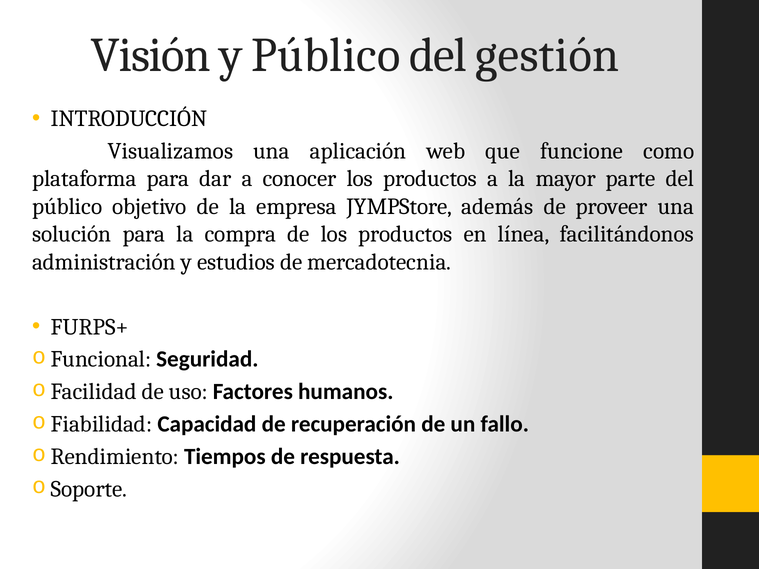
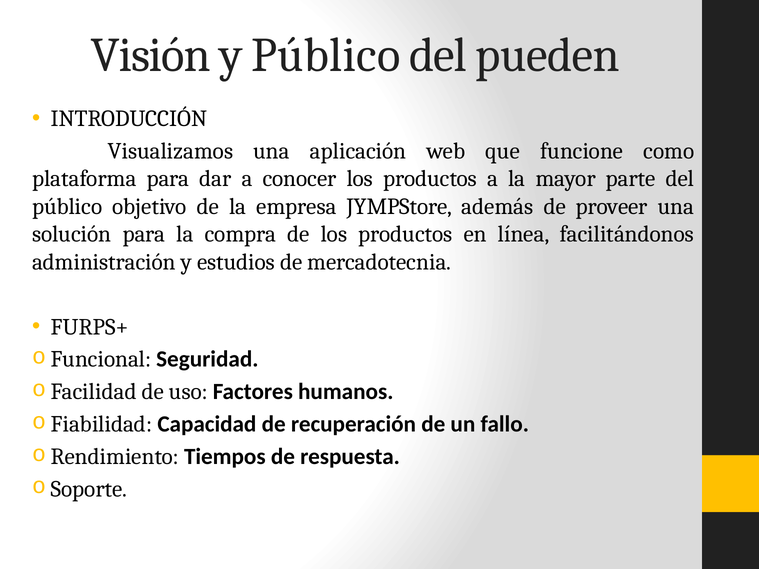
gestión: gestión -> pueden (548, 55)
